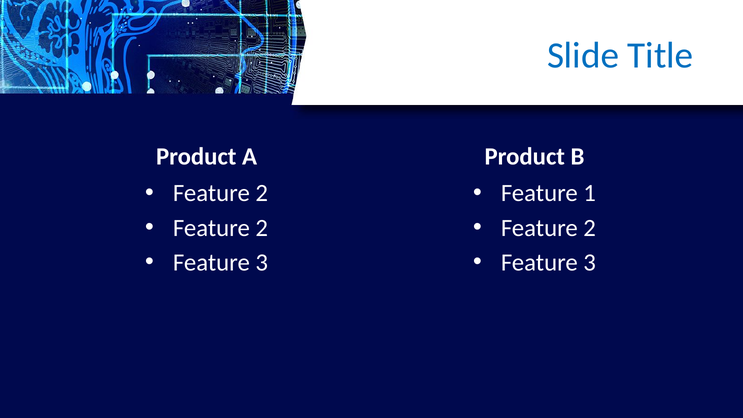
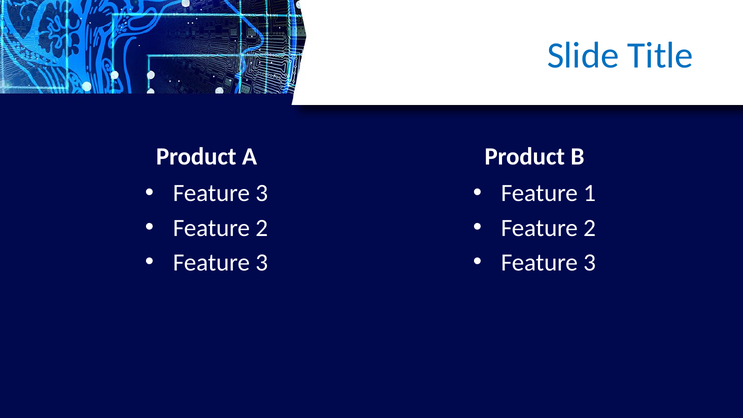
2: 2 -> 3 (262, 193)
